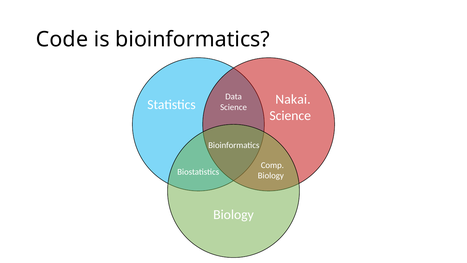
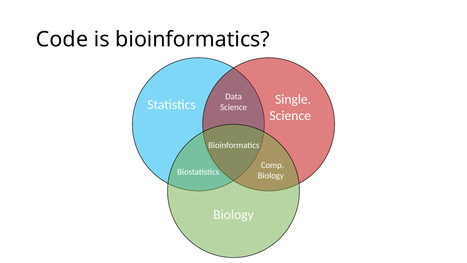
Nakai: Nakai -> Single (293, 99)
